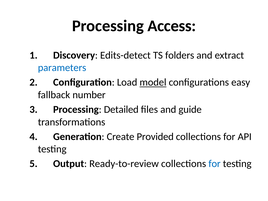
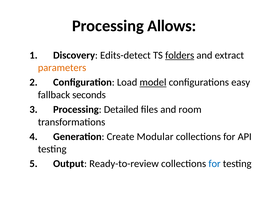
Access: Access -> Allows (172, 26)
folders underline: none -> present (180, 55)
parameters colour: blue -> orange (62, 68)
number: number -> seconds (89, 95)
guide: guide -> room (190, 109)
Provided: Provided -> Modular (155, 137)
